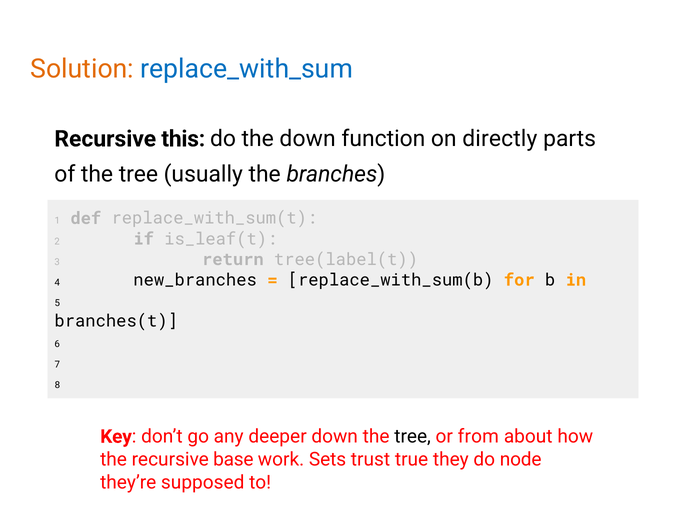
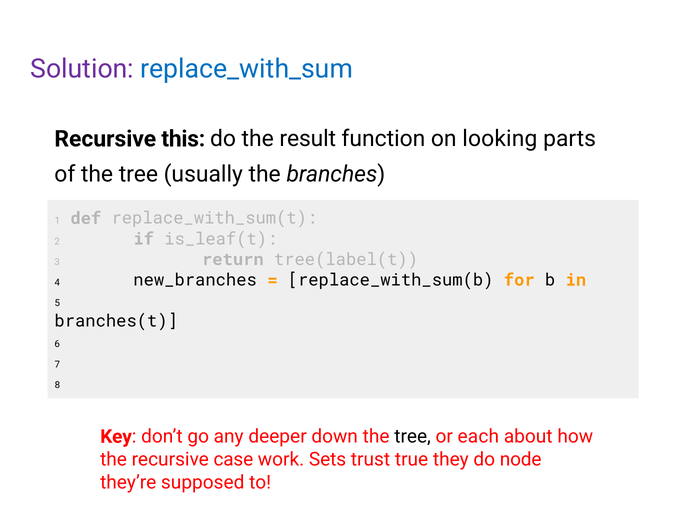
Solution colour: orange -> purple (82, 69)
the down: down -> result (308, 139)
directly: directly -> looking (500, 139)
from: from -> each (478, 437)
base: base -> case (233, 460)
